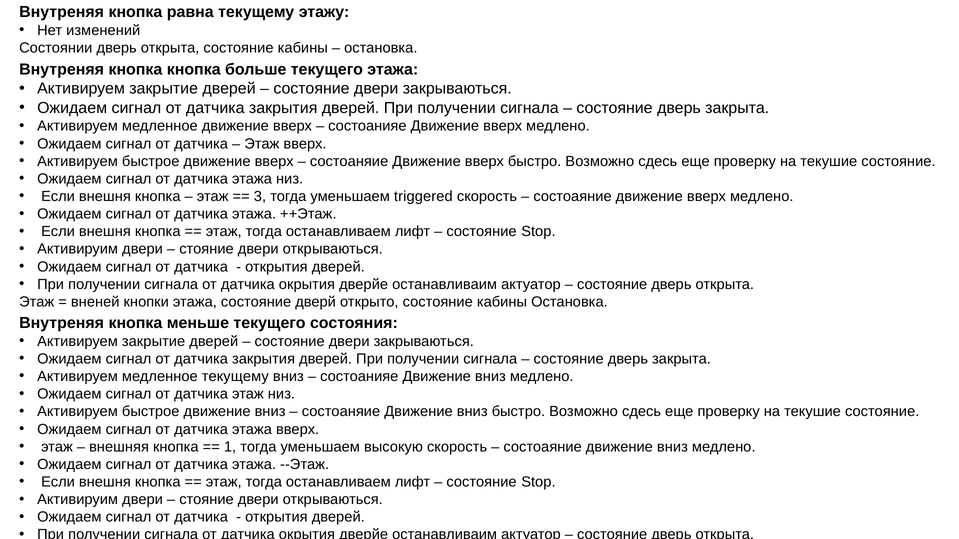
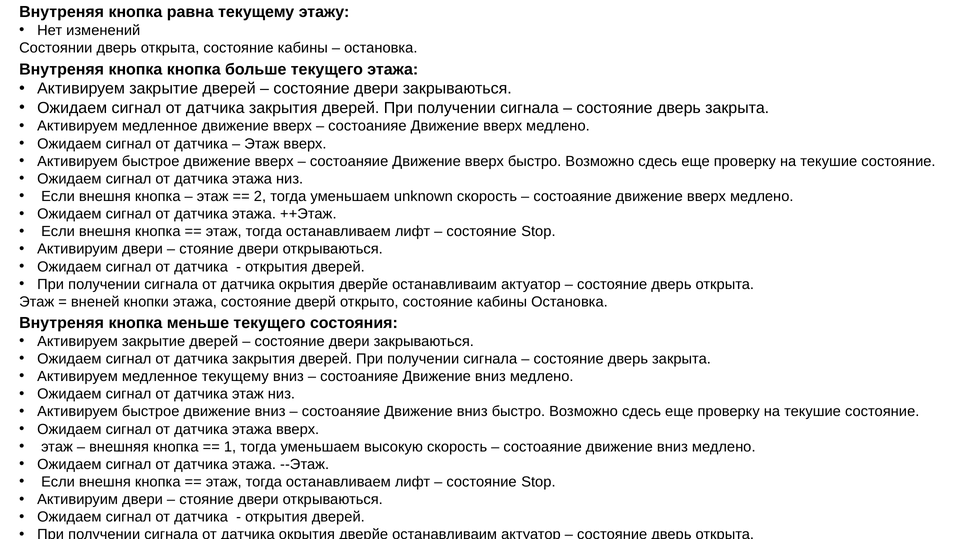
3: 3 -> 2 (260, 197)
triggered: triggered -> unknown (423, 197)
